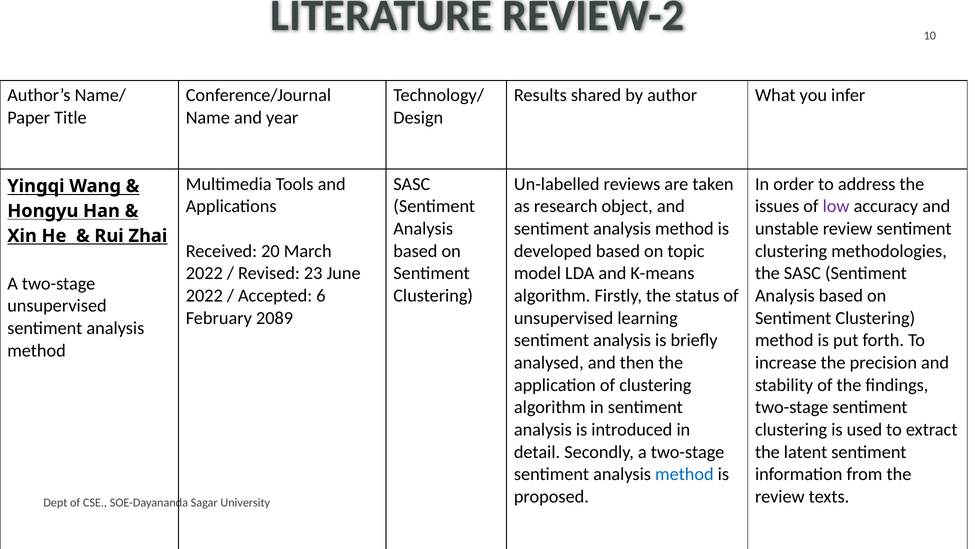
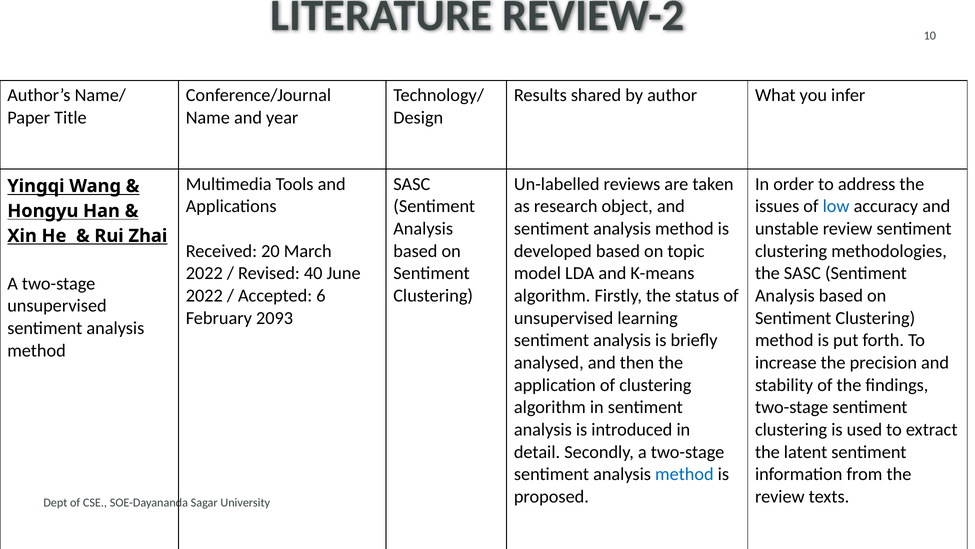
low colour: purple -> blue (836, 206)
23: 23 -> 40 (313, 273)
2089: 2089 -> 2093 (275, 318)
